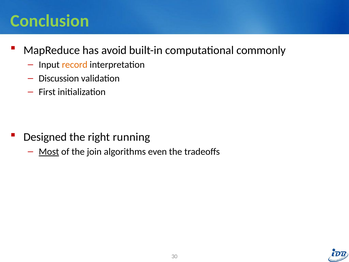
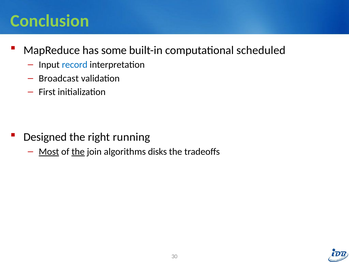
avoid: avoid -> some (114, 50)
commonly: commonly -> scheduled (261, 50)
record colour: orange -> blue (75, 65)
Discussion: Discussion -> Broadcast (59, 78)
the underline: none -> present (78, 152)
even: even -> disks (157, 152)
